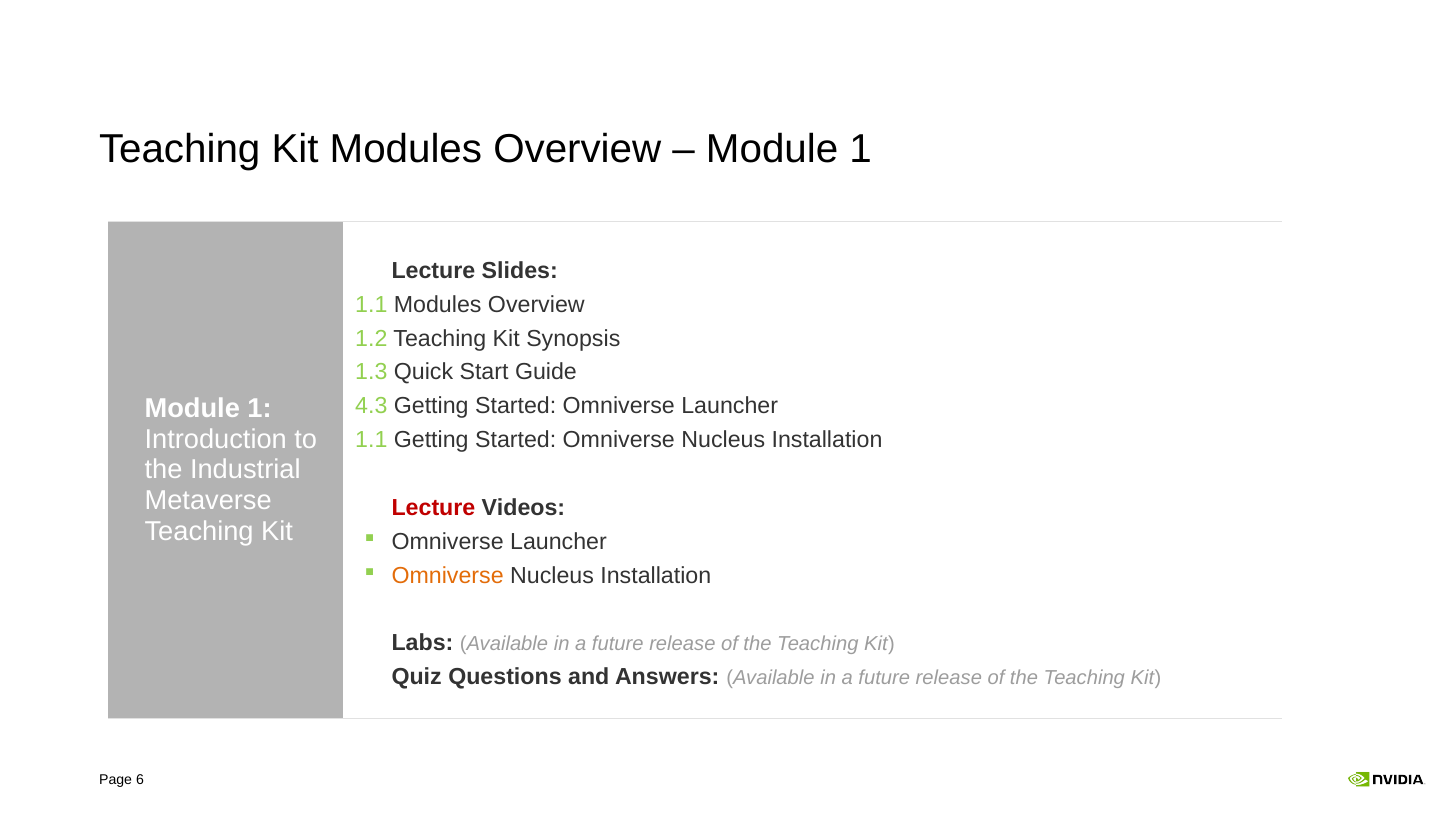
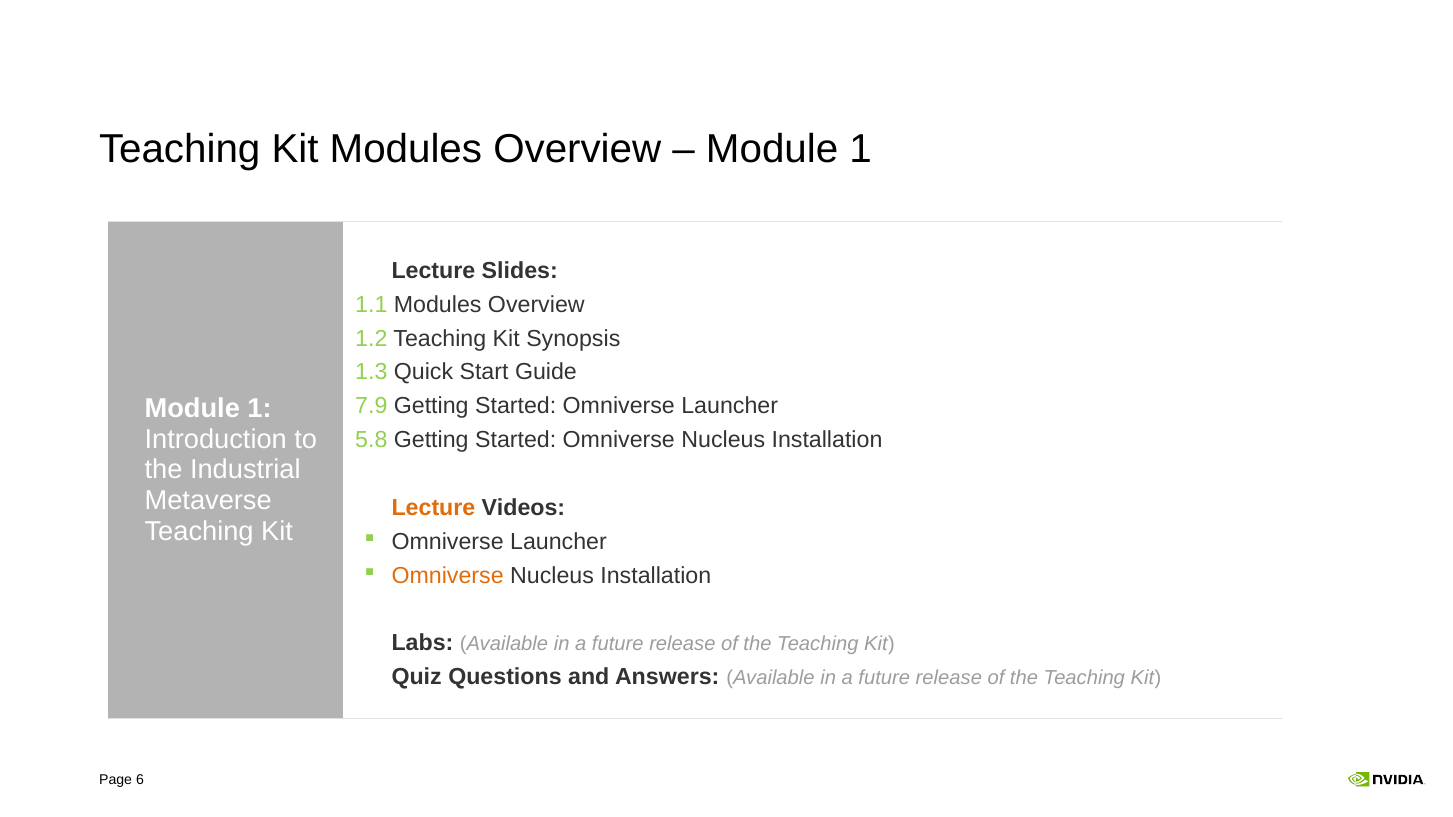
4.3: 4.3 -> 7.9 (371, 406)
1.1: 1.1 -> 5.8 (371, 440)
Lecture colour: red -> orange (433, 508)
